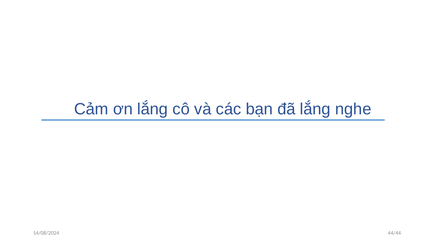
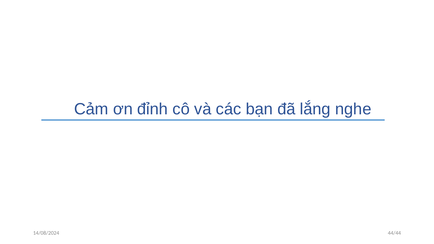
ơn lắng: lắng -> đỉnh (153, 109)
